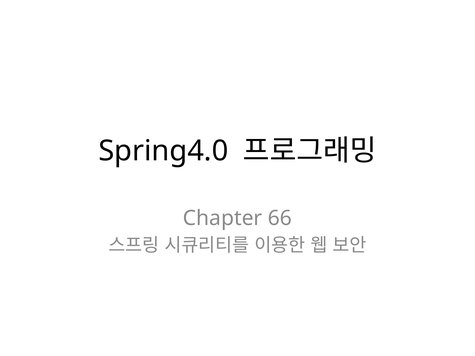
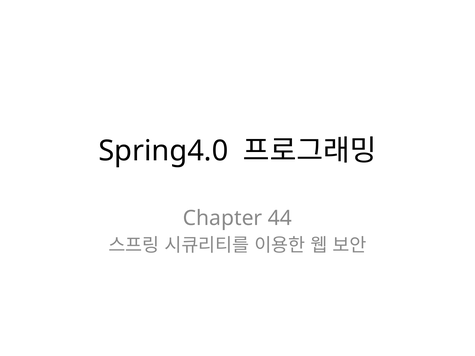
66: 66 -> 44 (280, 218)
